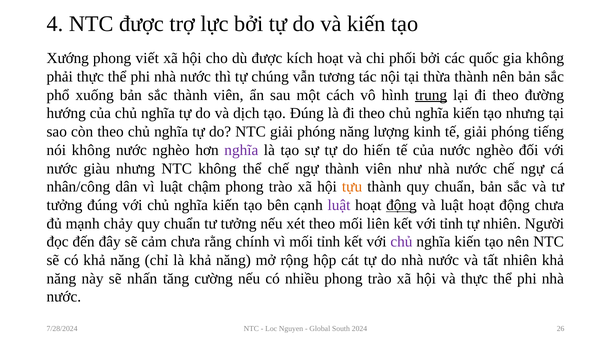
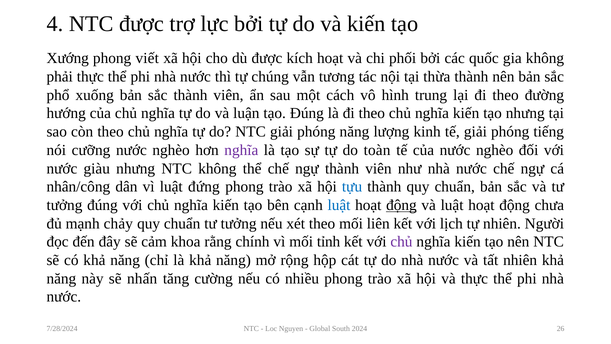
trung underline: present -> none (431, 95)
dịch: dịch -> luận (246, 113)
nói không: không -> cưỡng (91, 150)
hiến: hiến -> toàn (377, 150)
chậm: chậm -> đứng (204, 187)
tựu colour: orange -> blue (352, 187)
luật colour: purple -> blue (339, 205)
với tỉnh: tỉnh -> lịch (451, 223)
cảm chưa: chưa -> khoa (186, 242)
